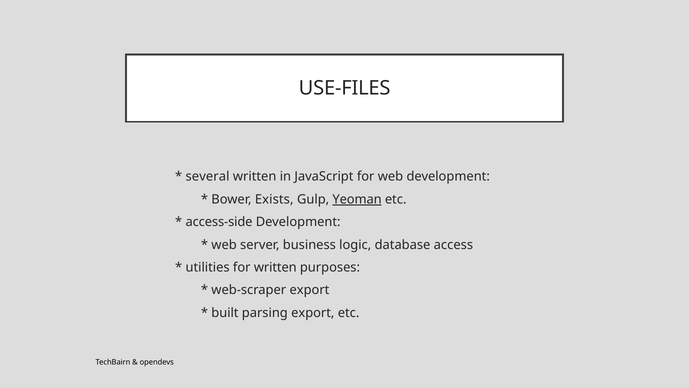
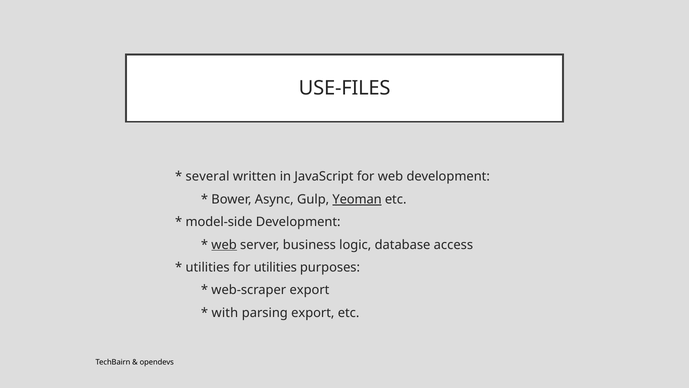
Exists: Exists -> Async (274, 199)
access-side: access-side -> model-side (219, 222)
web underline: none -> present (224, 244)
for written: written -> utilities (275, 267)
built: built -> with (225, 313)
